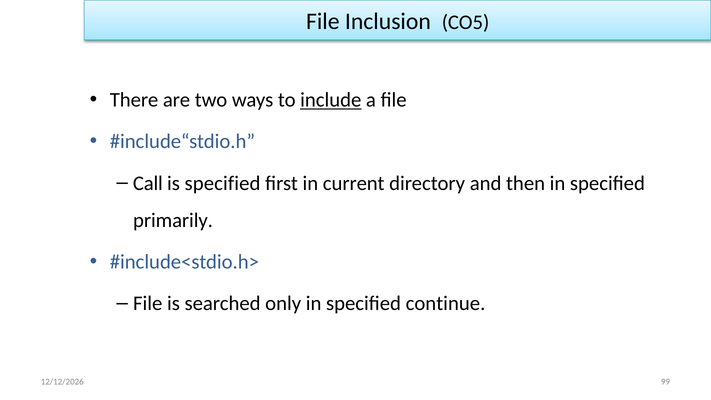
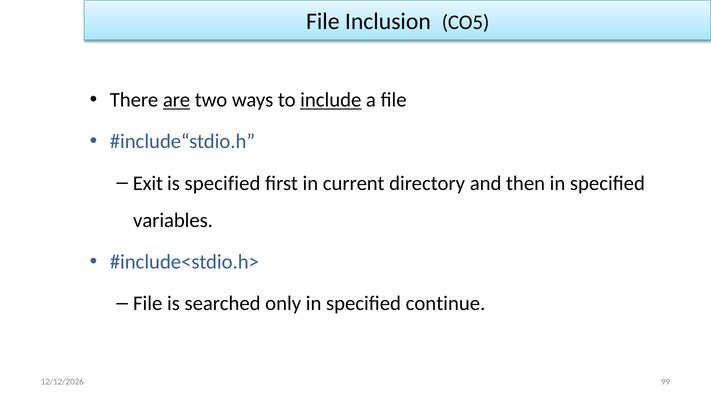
are underline: none -> present (177, 100)
Call: Call -> Exit (148, 183)
primarily: primarily -> variables (173, 220)
